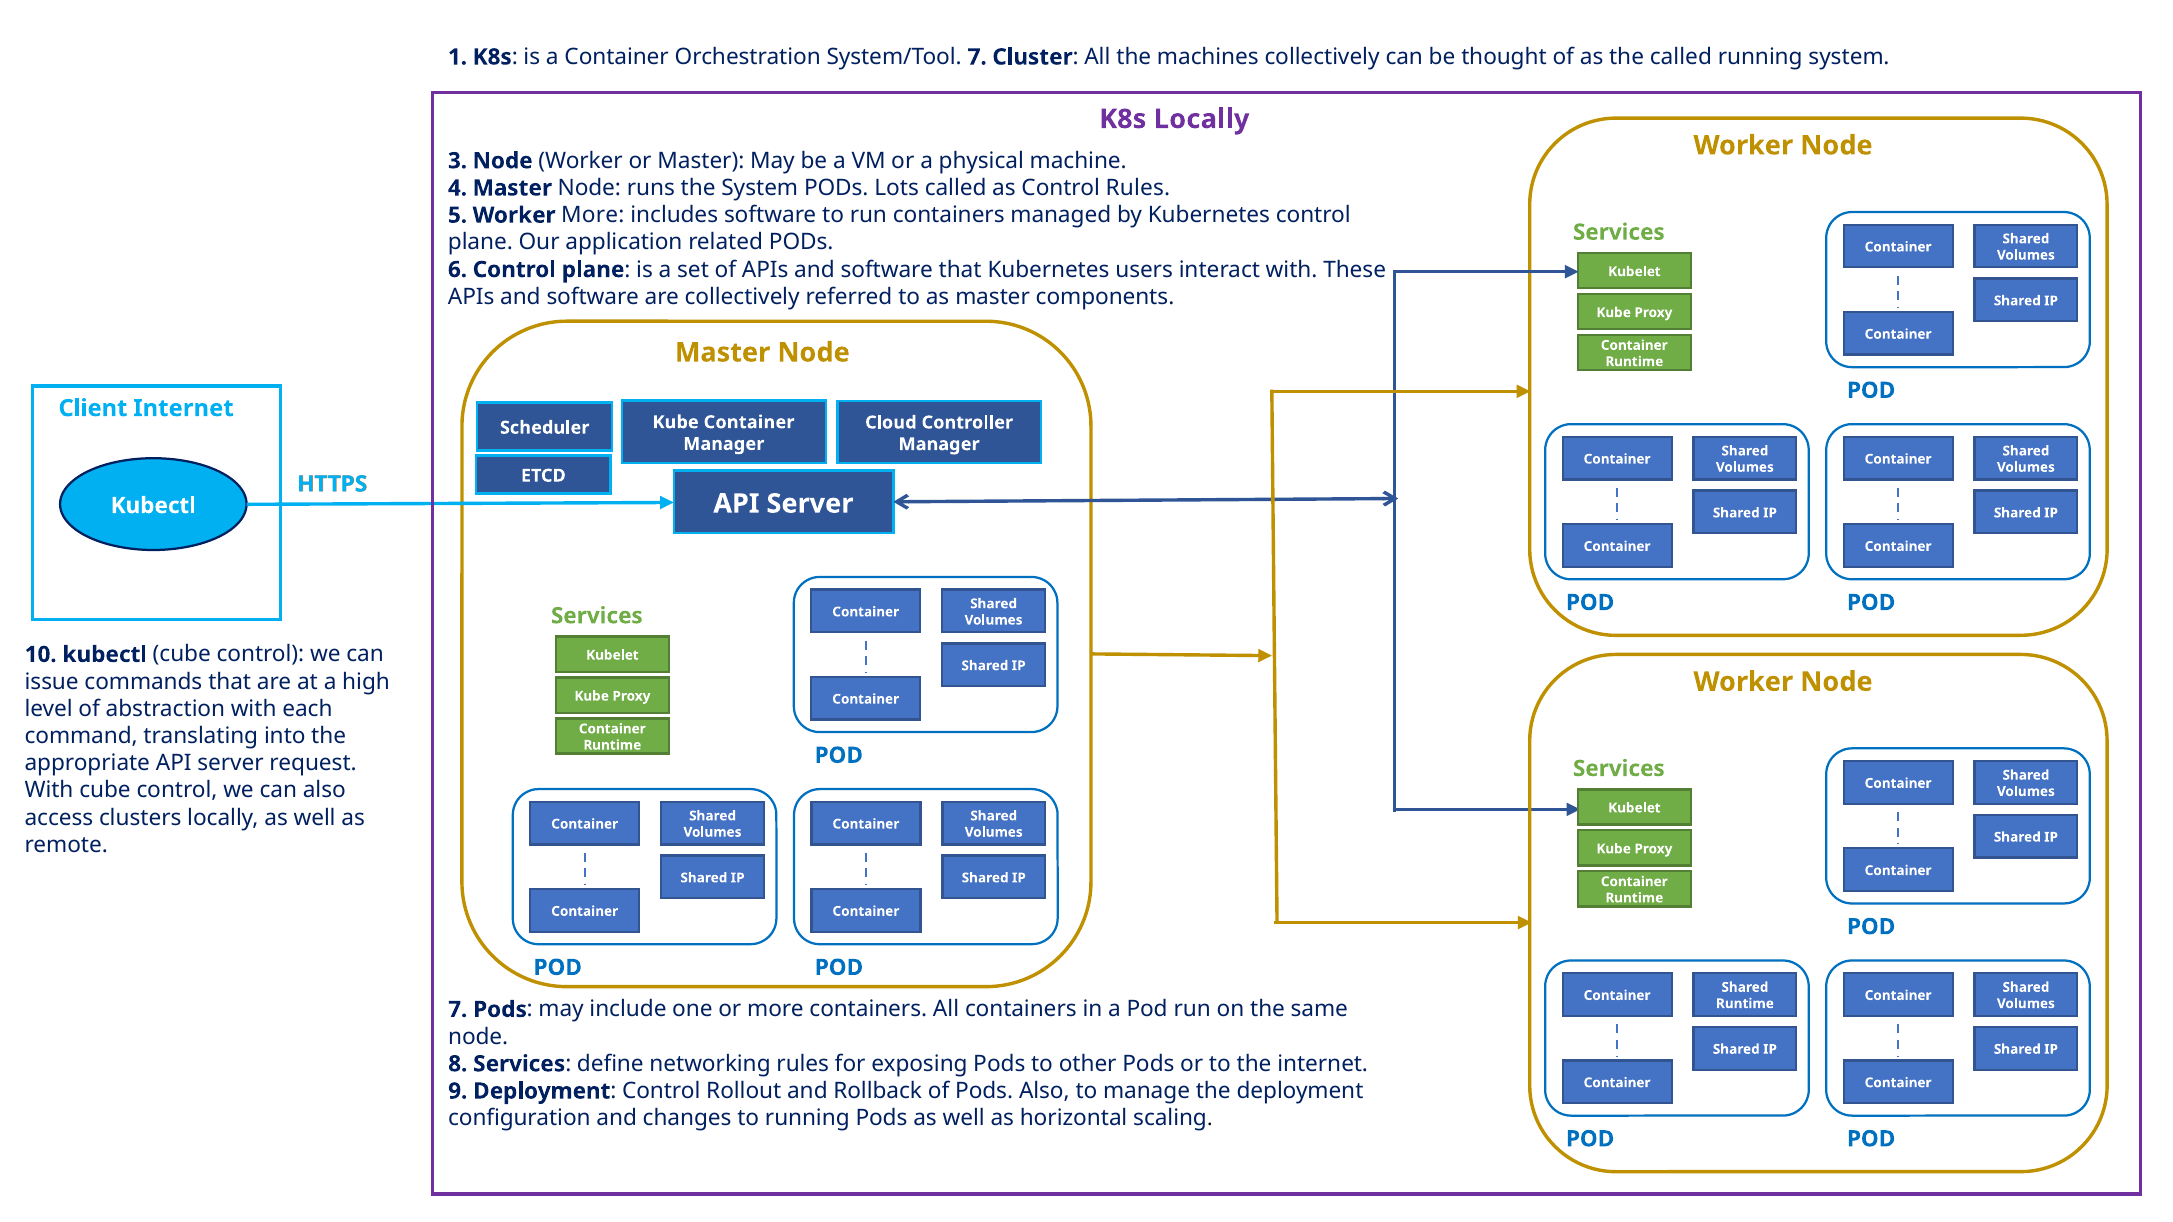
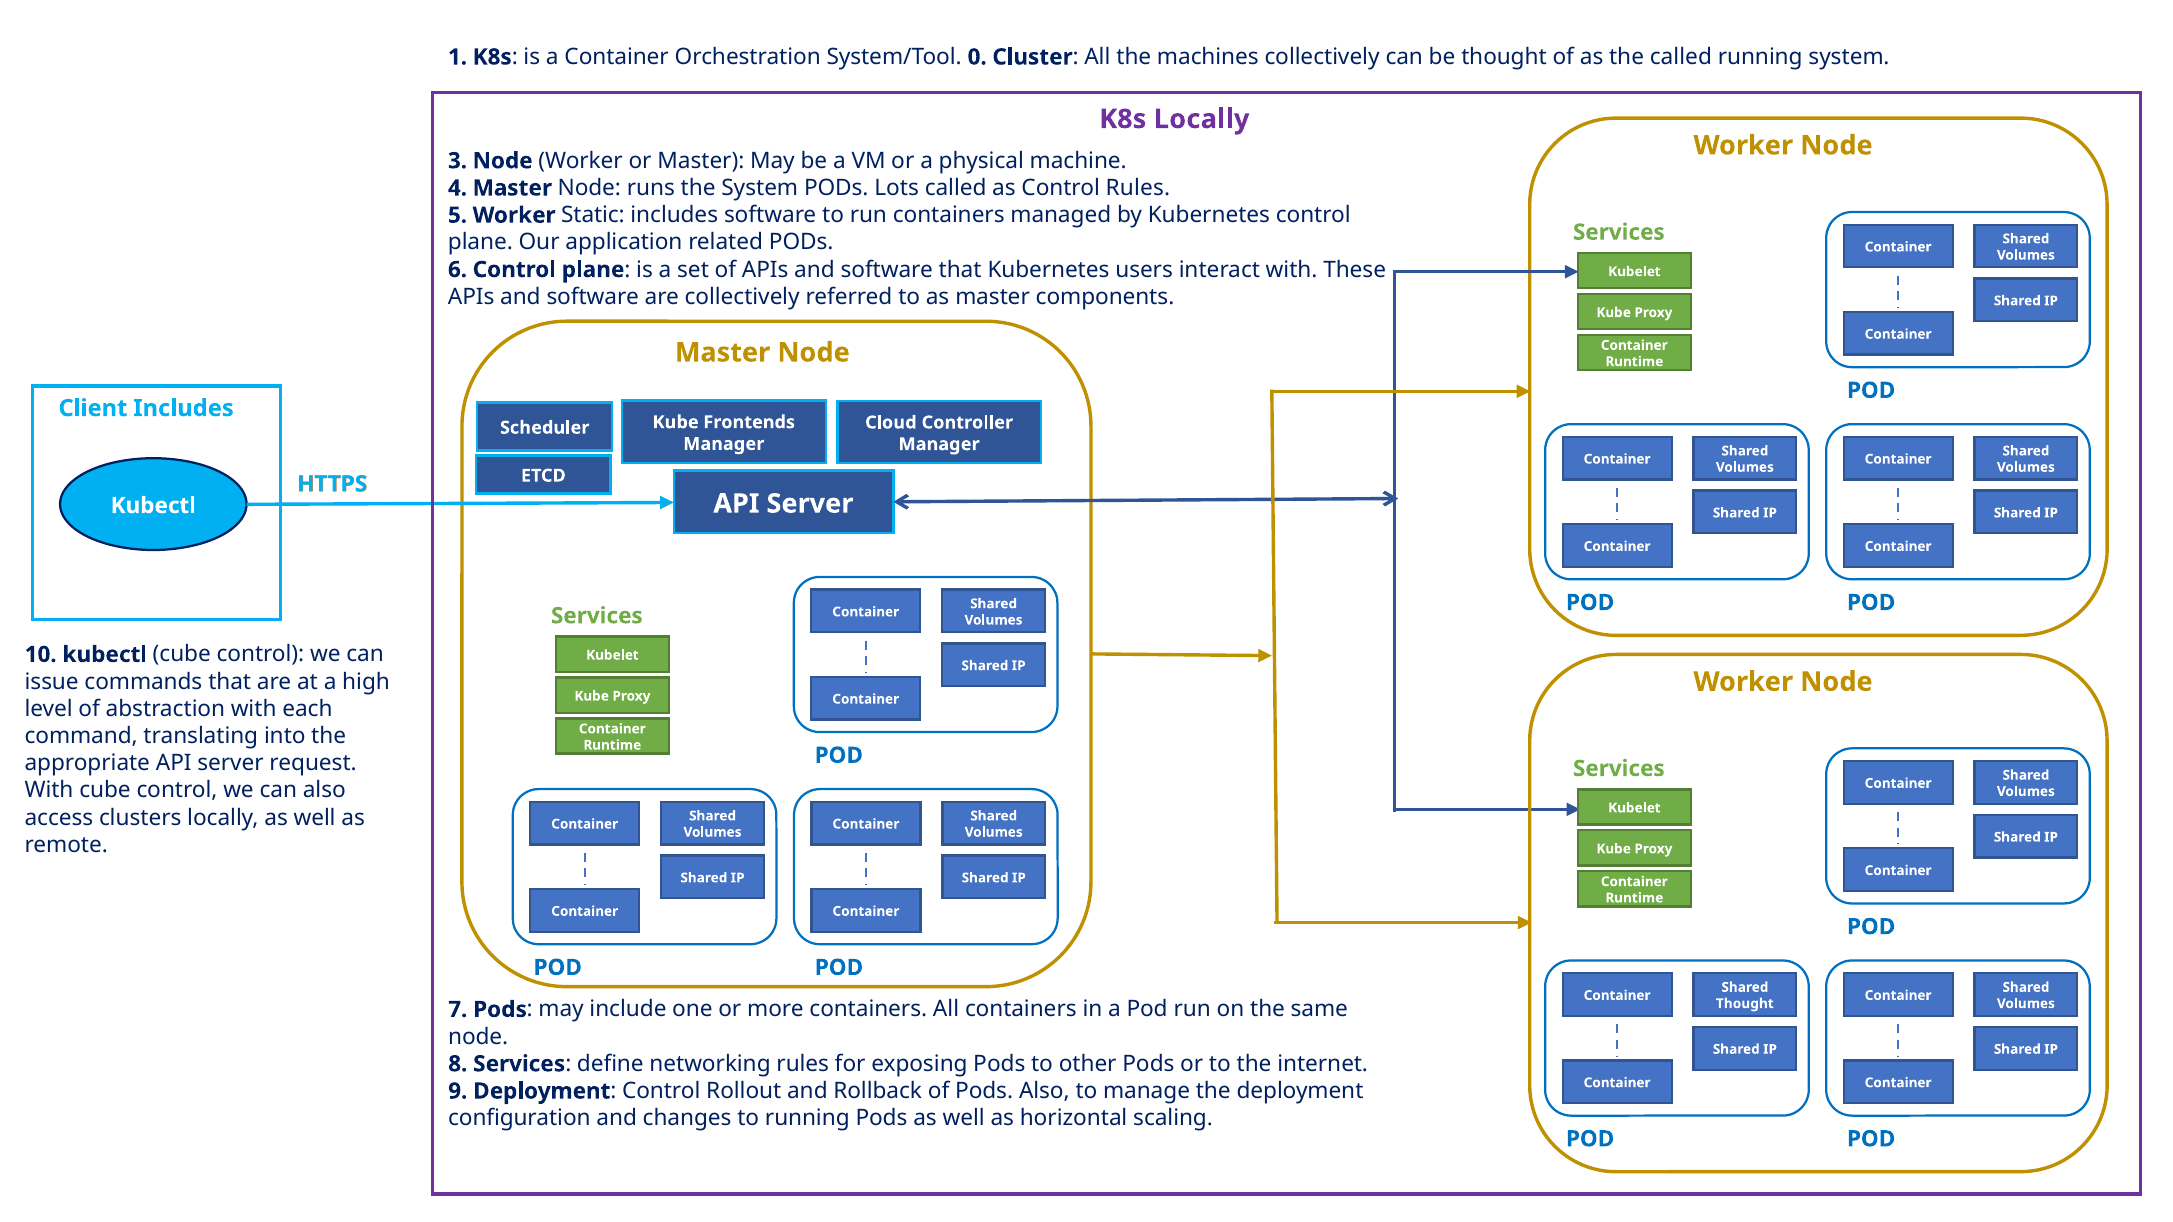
System/Tool 7: 7 -> 0 (977, 57)
Worker More: More -> Static (593, 215)
Client Internet: Internet -> Includes (184, 408)
Kube Container: Container -> Frontends (749, 422)
Runtime: Runtime -> Thought (1745, 1004)
